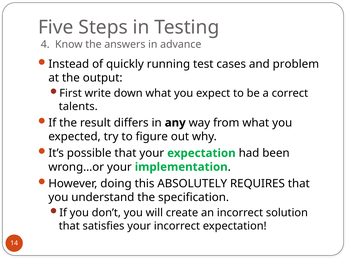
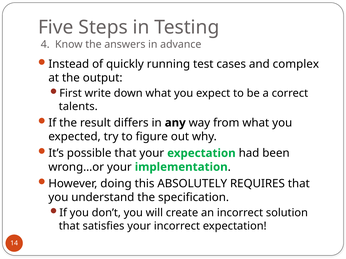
problem: problem -> complex (296, 64)
